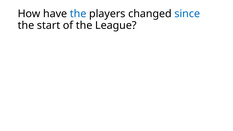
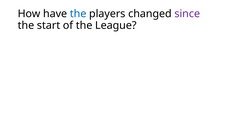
since colour: blue -> purple (187, 14)
